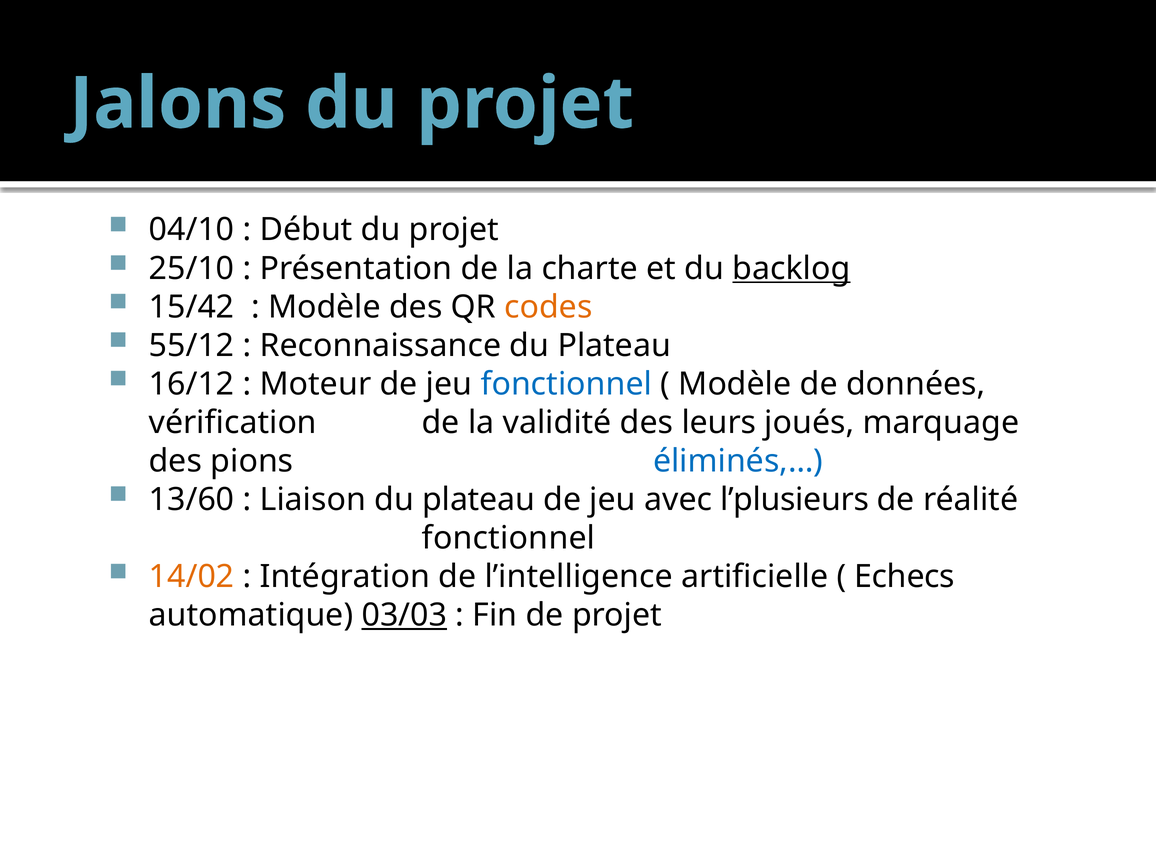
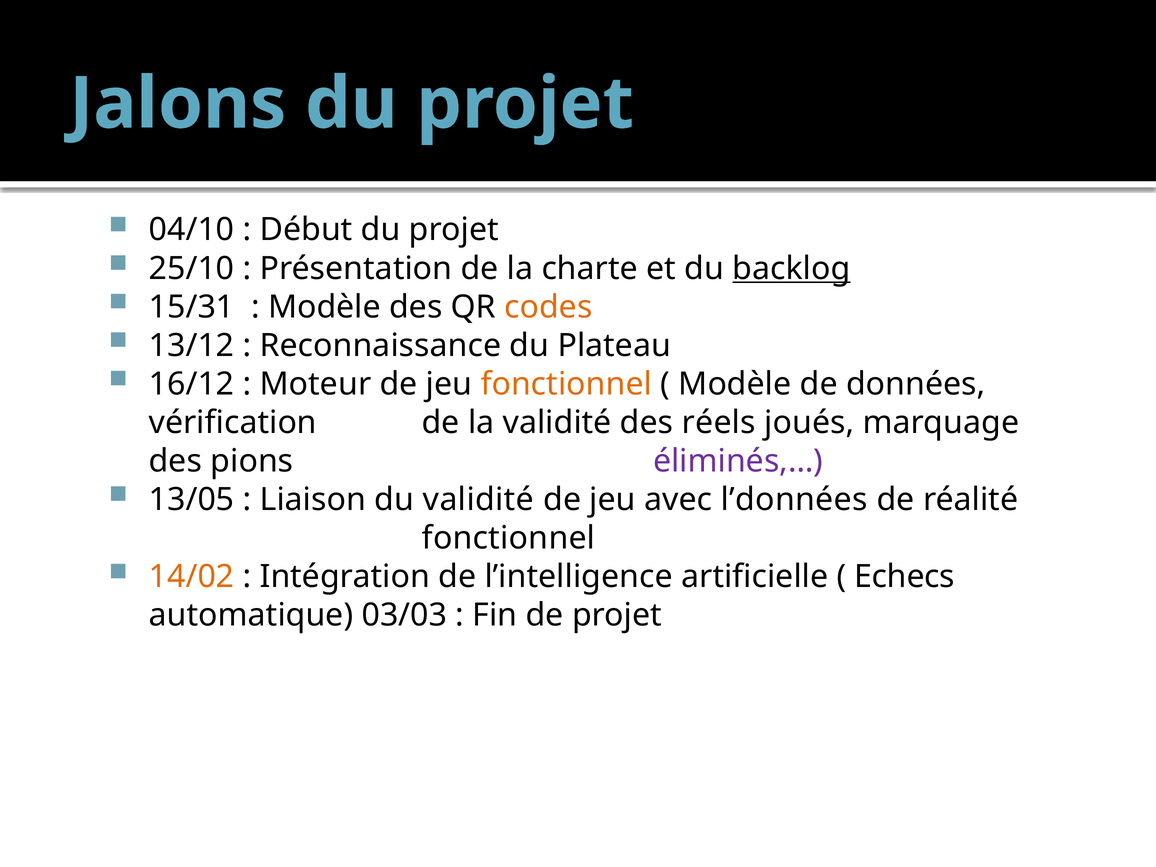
15/42: 15/42 -> 15/31 (192, 307)
55/12: 55/12 -> 13/12 (192, 346)
fonctionnel colour: blue -> orange (566, 384)
leurs: leurs -> réels (719, 423)
éliminés,… colour: blue -> purple (738, 461)
13/60: 13/60 -> 13/05 (192, 500)
Liaison du plateau: plateau -> validité (478, 500)
l’plusieurs: l’plusieurs -> l’données (794, 500)
03/03 underline: present -> none (404, 615)
